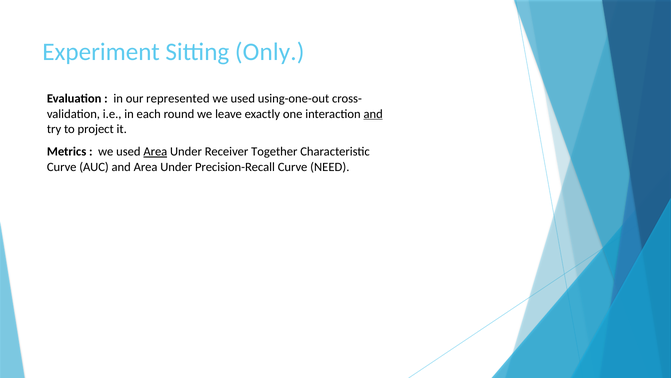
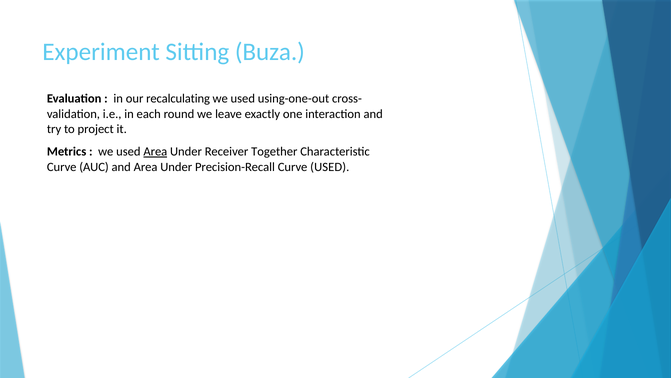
Only: Only -> Buza (270, 52)
represented: represented -> recalculating (178, 98)
and underline: present -> none (373, 114)
Curve NEED: NEED -> USED (330, 167)
